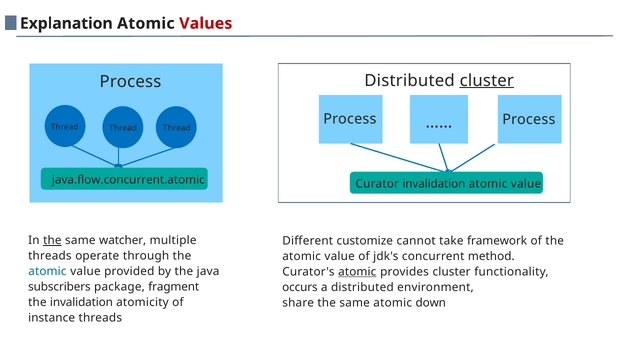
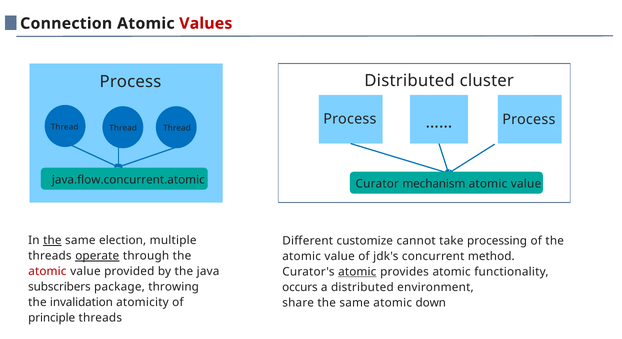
Explanation: Explanation -> Connection (66, 23)
cluster underline: present -> none (487, 81)
Curator invalidation: invalidation -> mechanism (434, 184)
watcher: watcher -> election (123, 241)
framework: framework -> processing (497, 241)
operate underline: none -> present (97, 256)
atomic colour: blue -> red (47, 271)
provides cluster: cluster -> atomic (452, 272)
fragment: fragment -> throwing (174, 287)
instance: instance -> principle (52, 318)
